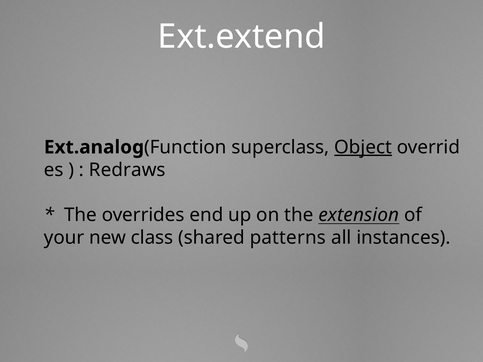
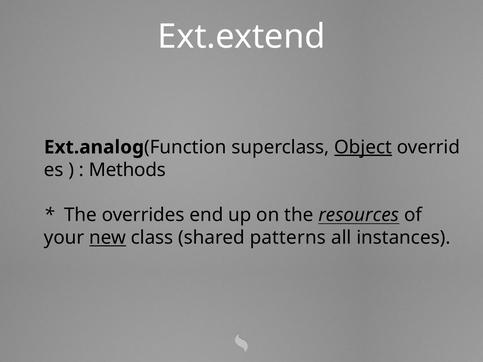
Redraws: Redraws -> Methods (127, 170)
extension: extension -> resources (359, 215)
new underline: none -> present (108, 238)
